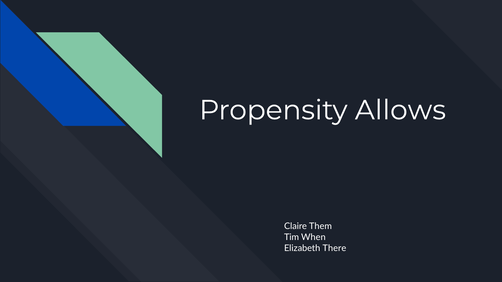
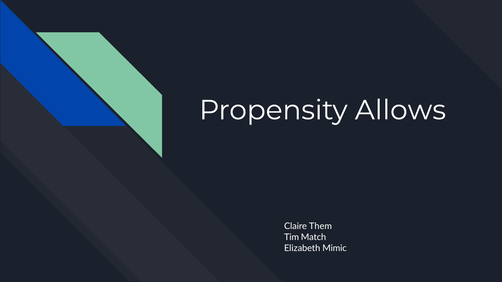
When: When -> Match (313, 237)
There: There -> Mimic (334, 248)
